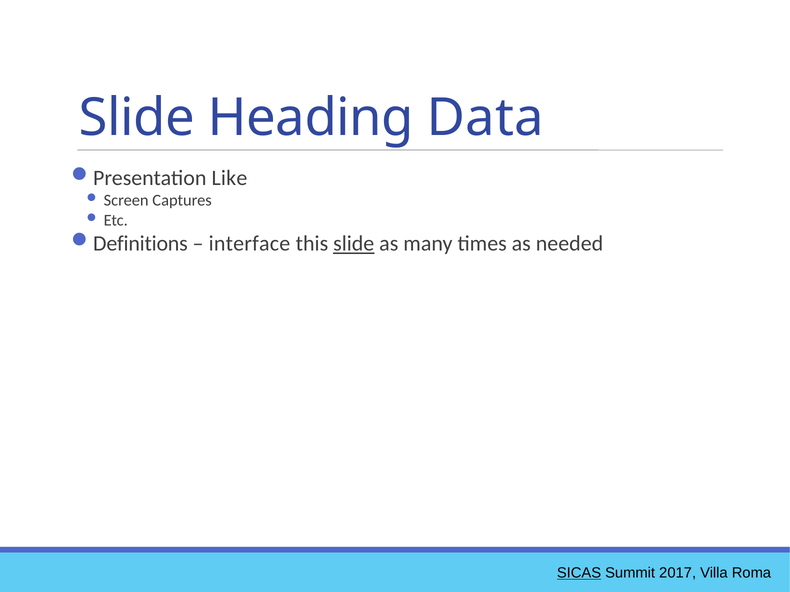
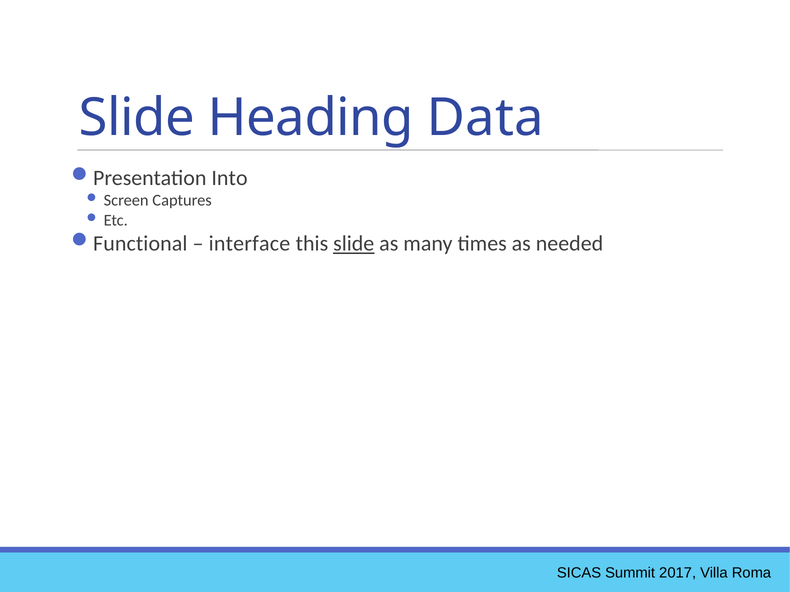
Like: Like -> Into (229, 178)
Definitions: Definitions -> Functional (140, 244)
SICAS underline: present -> none (579, 573)
